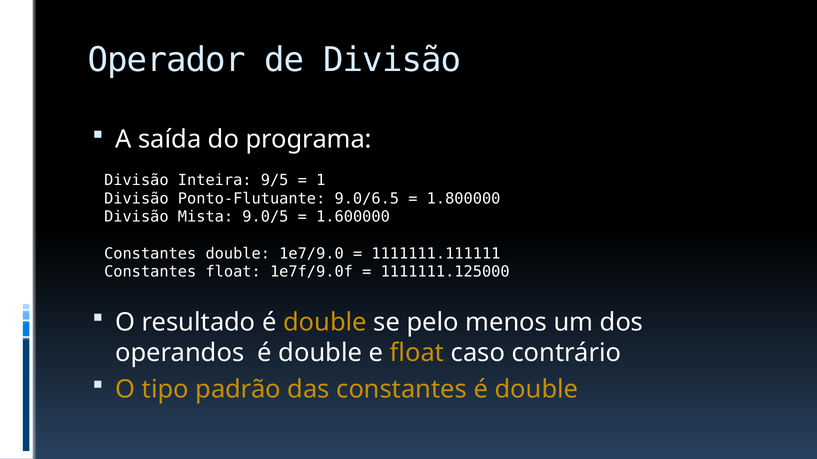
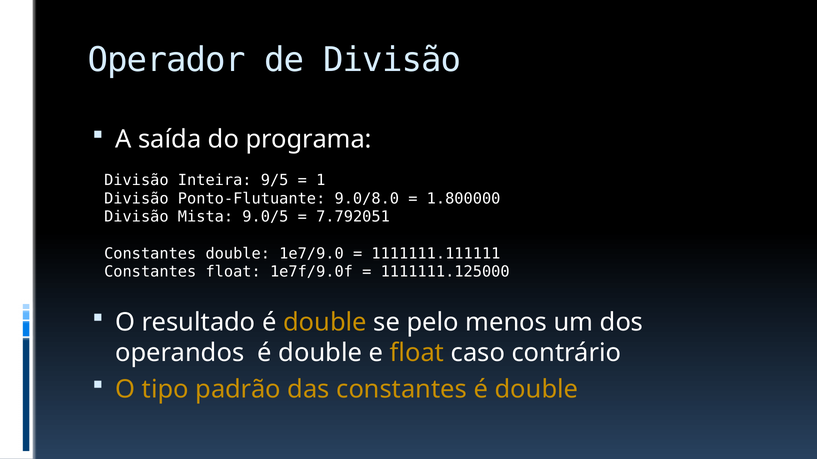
9.0/6.5: 9.0/6.5 -> 9.0/8.0 (367, 199)
1.600000: 1.600000 -> 7.792051 (353, 217)
